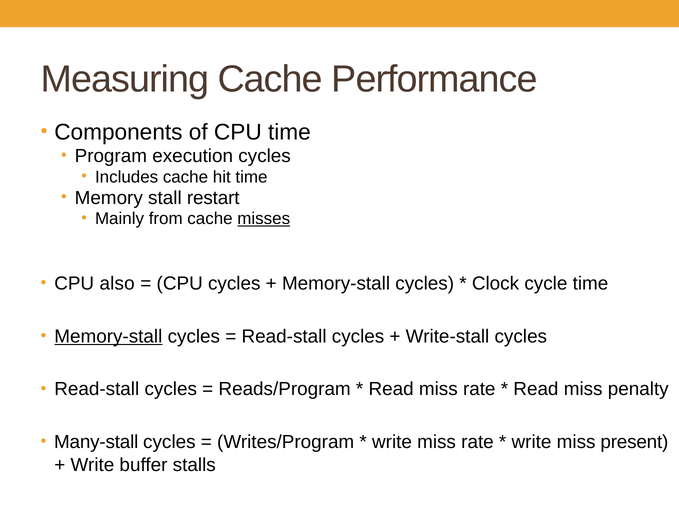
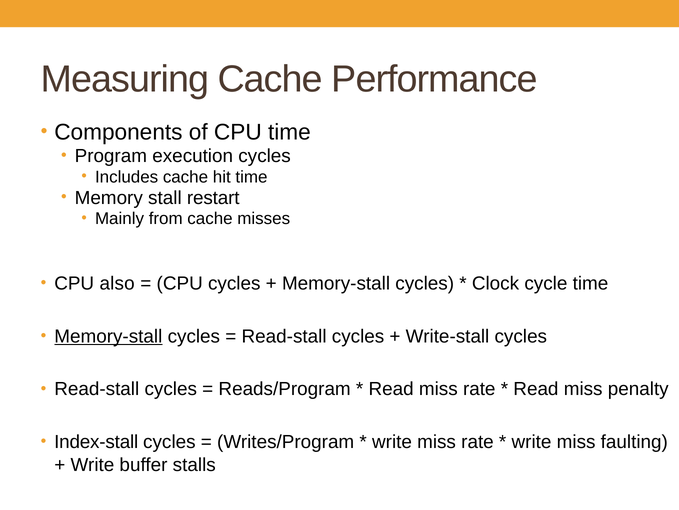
misses underline: present -> none (264, 218)
Many-stall: Many-stall -> Index-stall (96, 442)
present: present -> faulting (634, 442)
